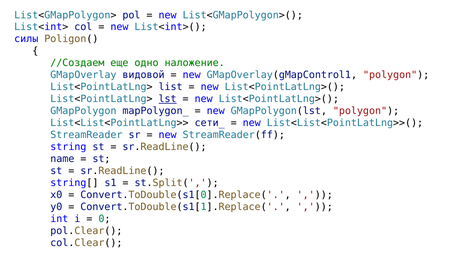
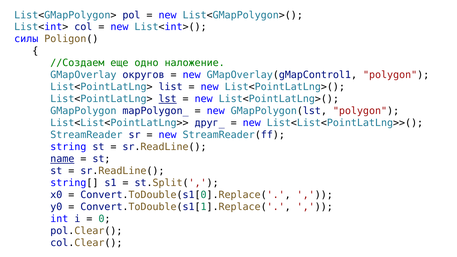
видовой: видовой -> округов (144, 75)
сети_: сети_ -> друг_ (210, 123)
name underline: none -> present (62, 159)
